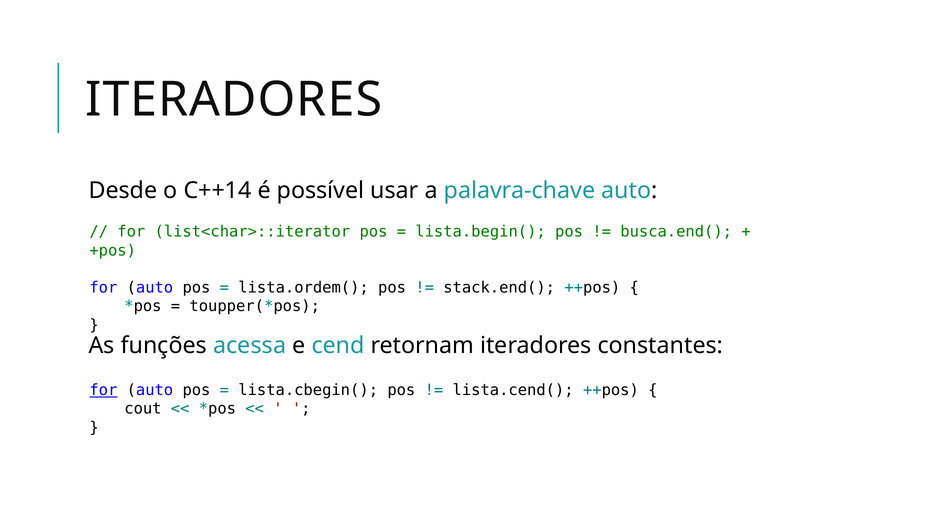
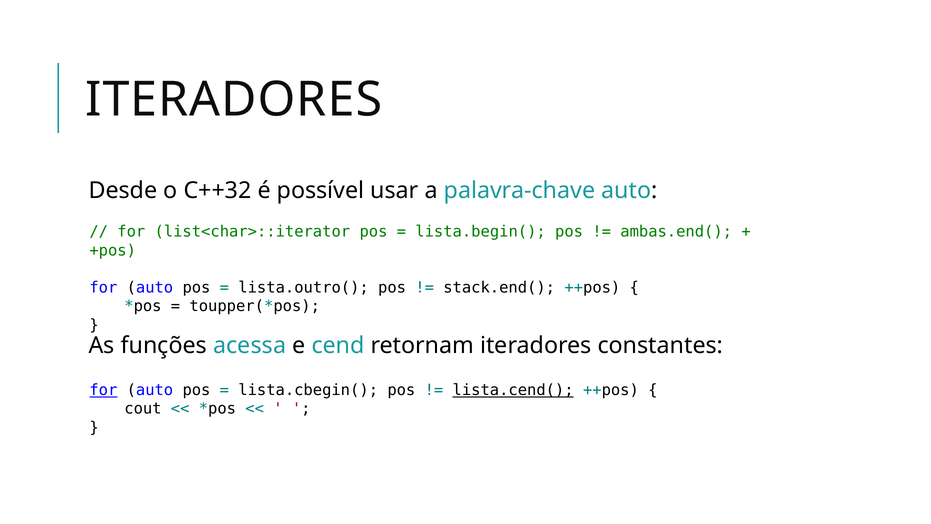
C++14: C++14 -> C++32 (218, 190)
busca.end(: busca.end( -> ambas.end( (676, 232)
lista.ordem(: lista.ordem( -> lista.outro( (304, 287)
lista.cend( underline: none -> present (513, 390)
